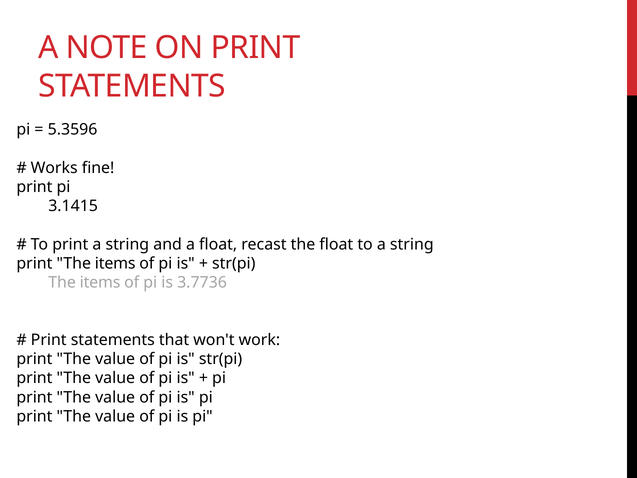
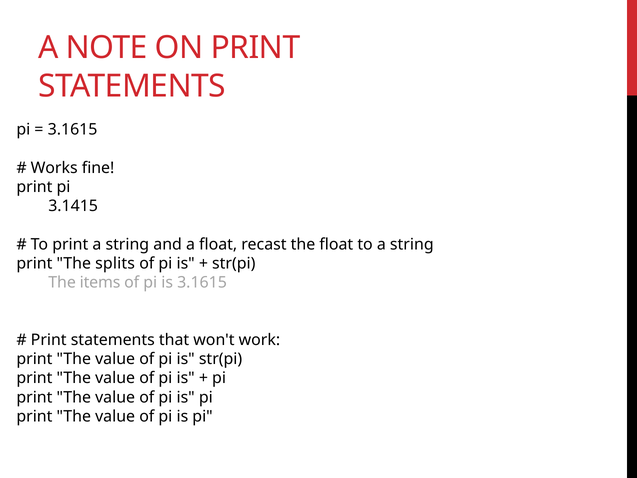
5.3596: 5.3596 -> 3.1615 (73, 130)
print The items: items -> splits (115, 263)
is 3.7736: 3.7736 -> 3.1615 (202, 282)
